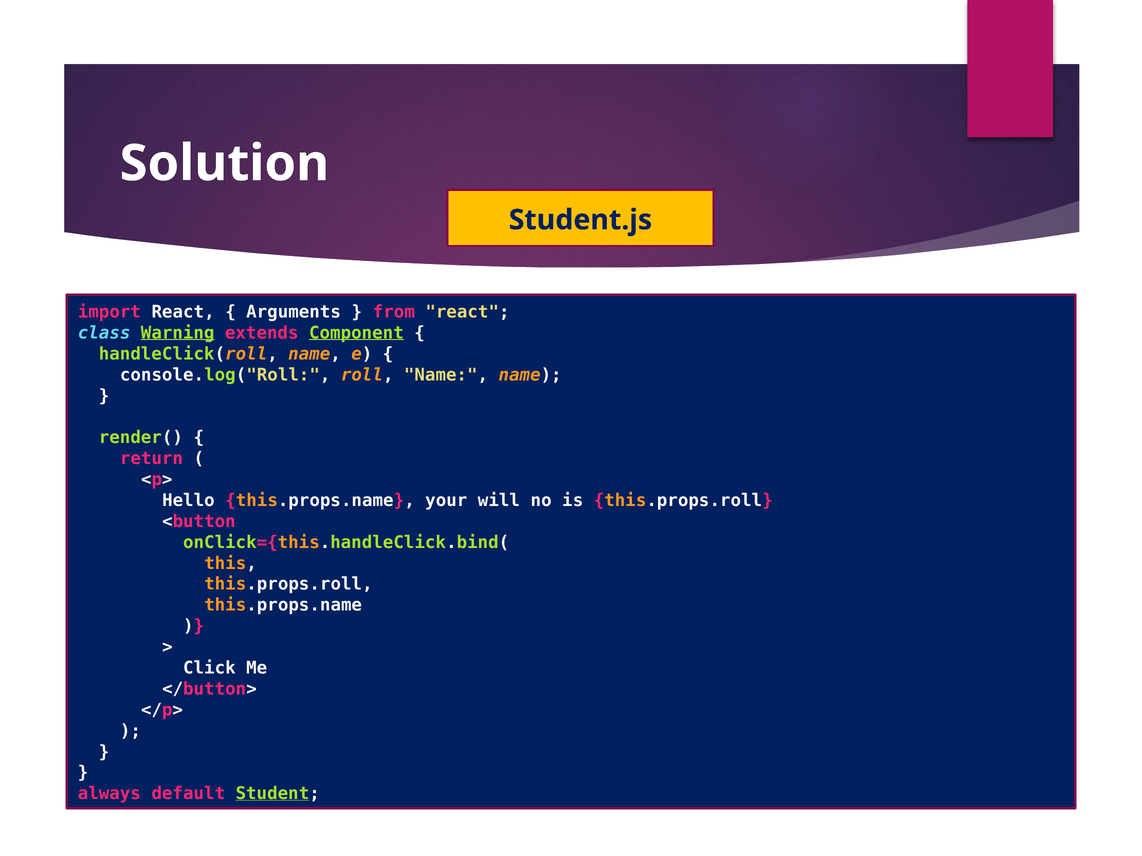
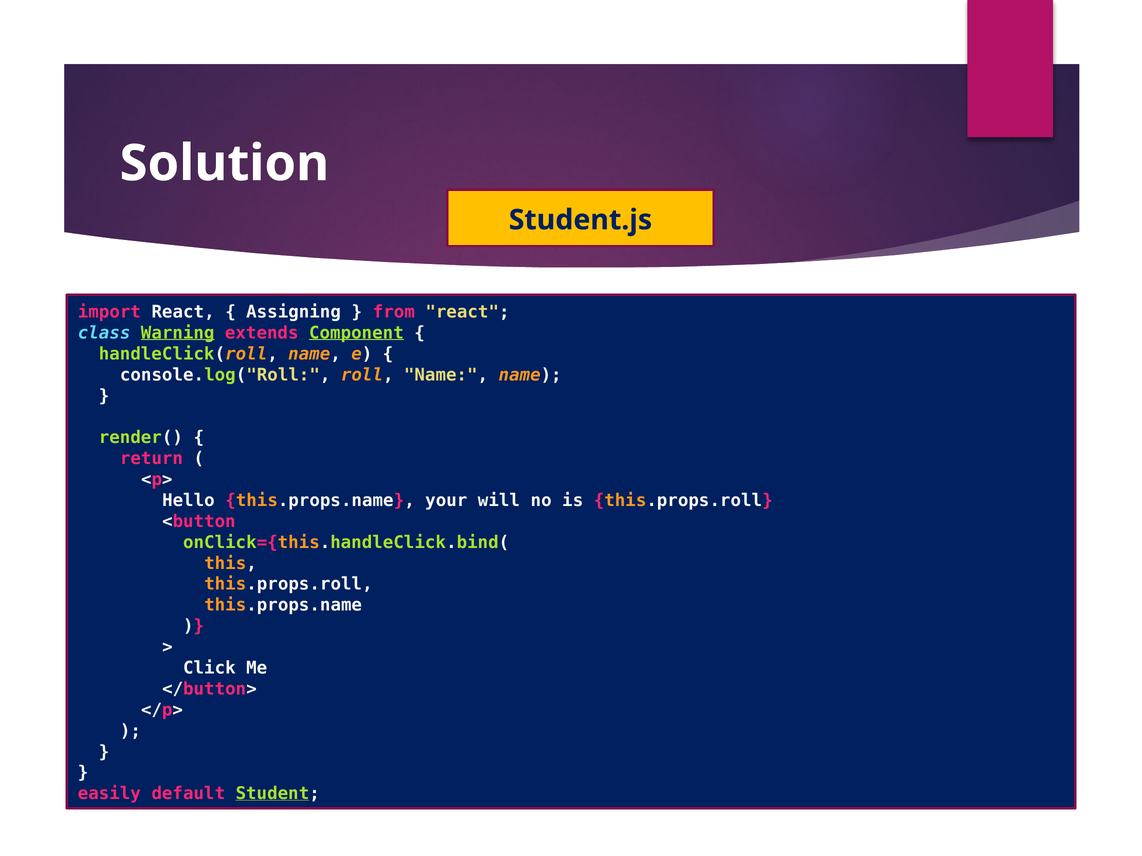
Arguments: Arguments -> Assigning (294, 312)
always: always -> easily (109, 794)
